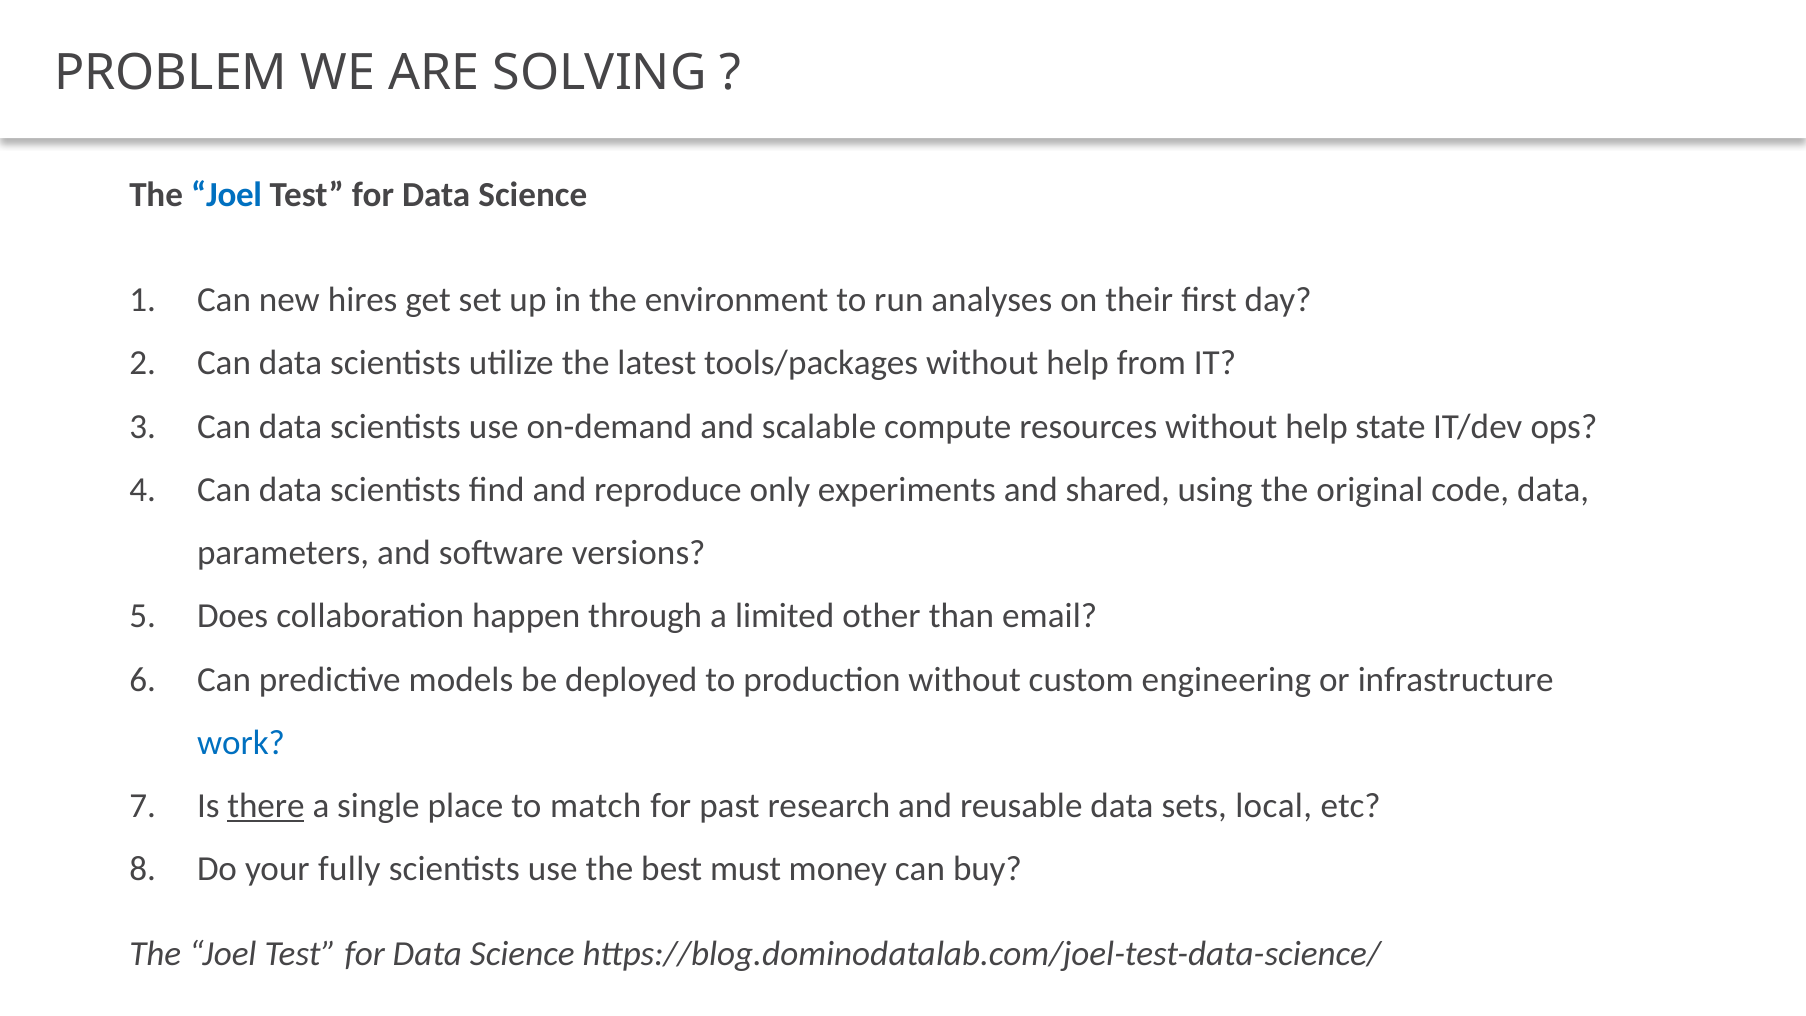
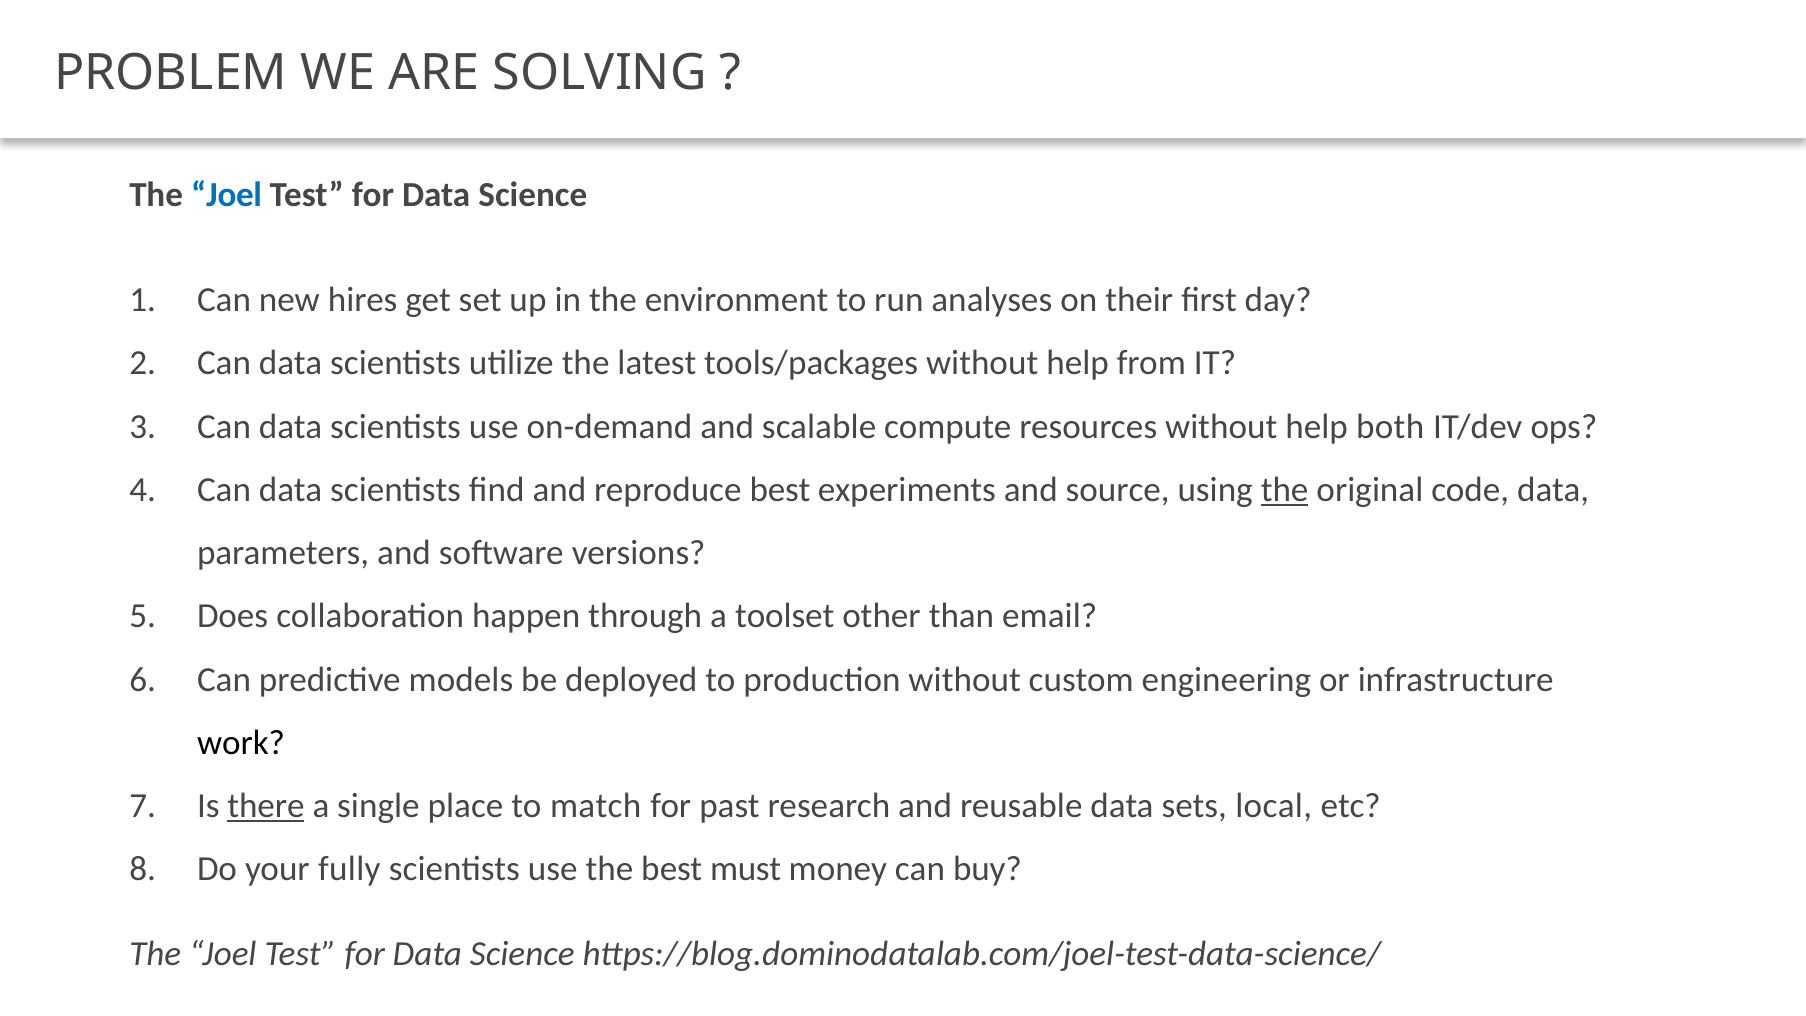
state: state -> both (1390, 427)
reproduce only: only -> best (780, 490)
shared: shared -> source (1118, 490)
the underline: none -> present (1285, 490)
limited: limited -> toolset (785, 616)
work colour: blue -> black (241, 743)
